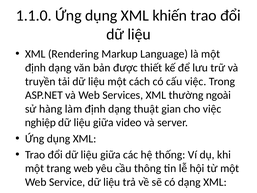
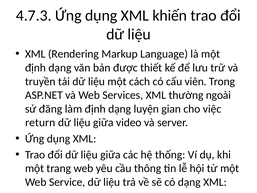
1.1.0: 1.1.0 -> 4.7.3 (34, 15)
cấu việc: việc -> viên (196, 81)
hàng: hàng -> đăng (51, 109)
thuật: thuật -> luyện (146, 109)
nghiệp: nghiệp -> return (40, 122)
